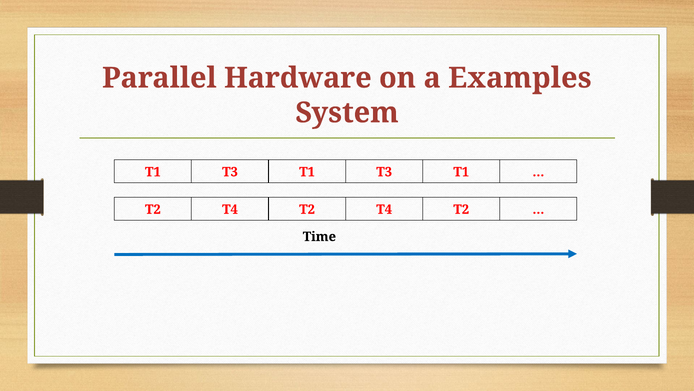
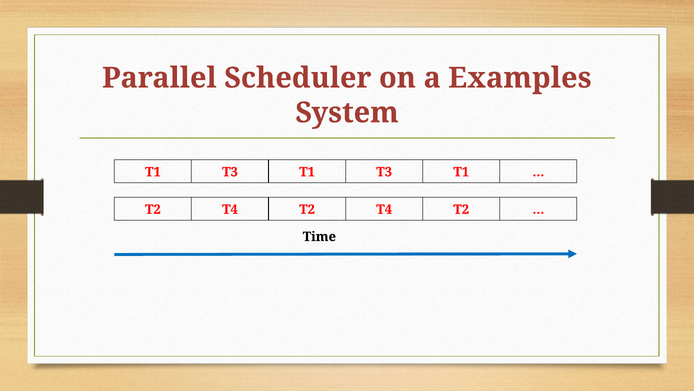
Hardware: Hardware -> Scheduler (298, 78)
